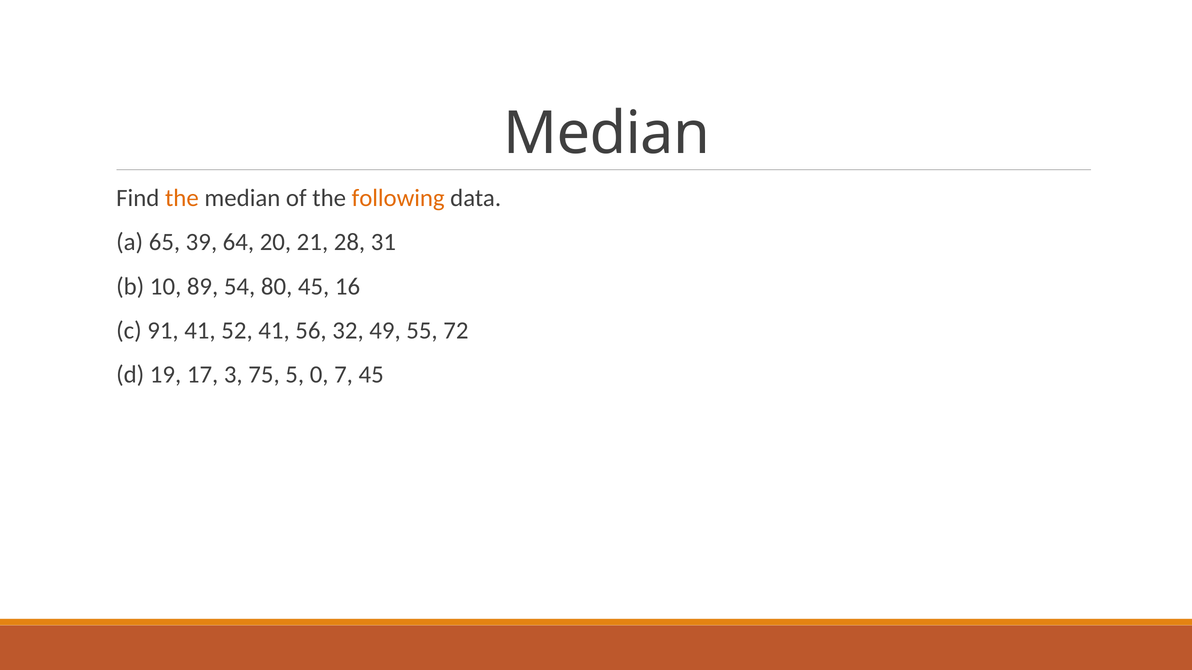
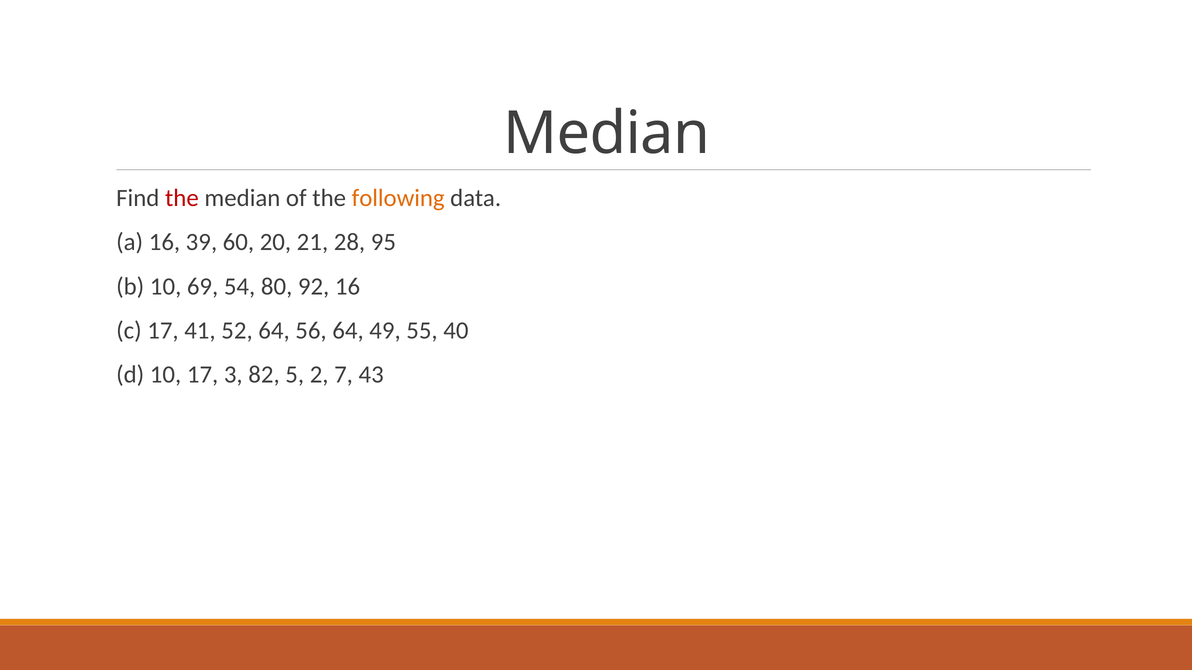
the colour: orange -> red (182, 198)
a 65: 65 -> 16 (164, 242)
64: 64 -> 60 (238, 242)
31: 31 -> 95 (383, 242)
89: 89 -> 69 (203, 287)
80 45: 45 -> 92 (314, 287)
c 91: 91 -> 17 (163, 331)
52 41: 41 -> 64 (274, 331)
56 32: 32 -> 64 (348, 331)
72: 72 -> 40 (456, 331)
d 19: 19 -> 10 (166, 375)
75: 75 -> 82 (264, 375)
0: 0 -> 2 (319, 375)
7 45: 45 -> 43 (371, 375)
